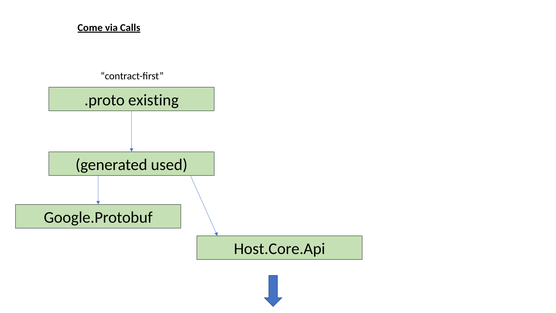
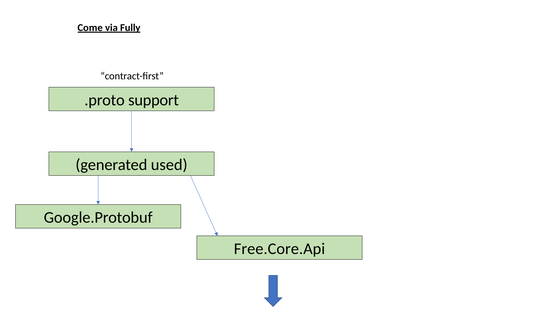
Calls: Calls -> Fully (130, 28)
existing: existing -> support (154, 100)
Host.Core.Api: Host.Core.Api -> Free.Core.Api (279, 249)
